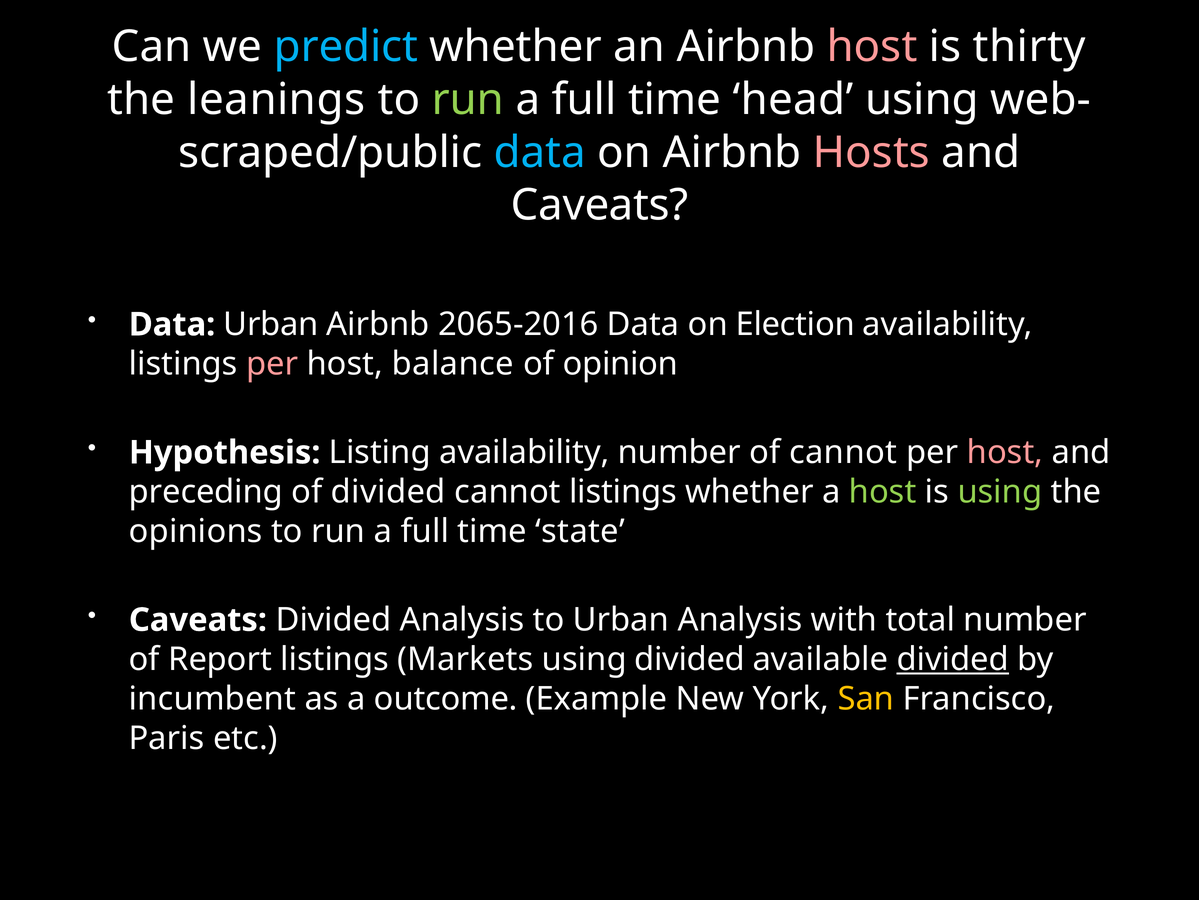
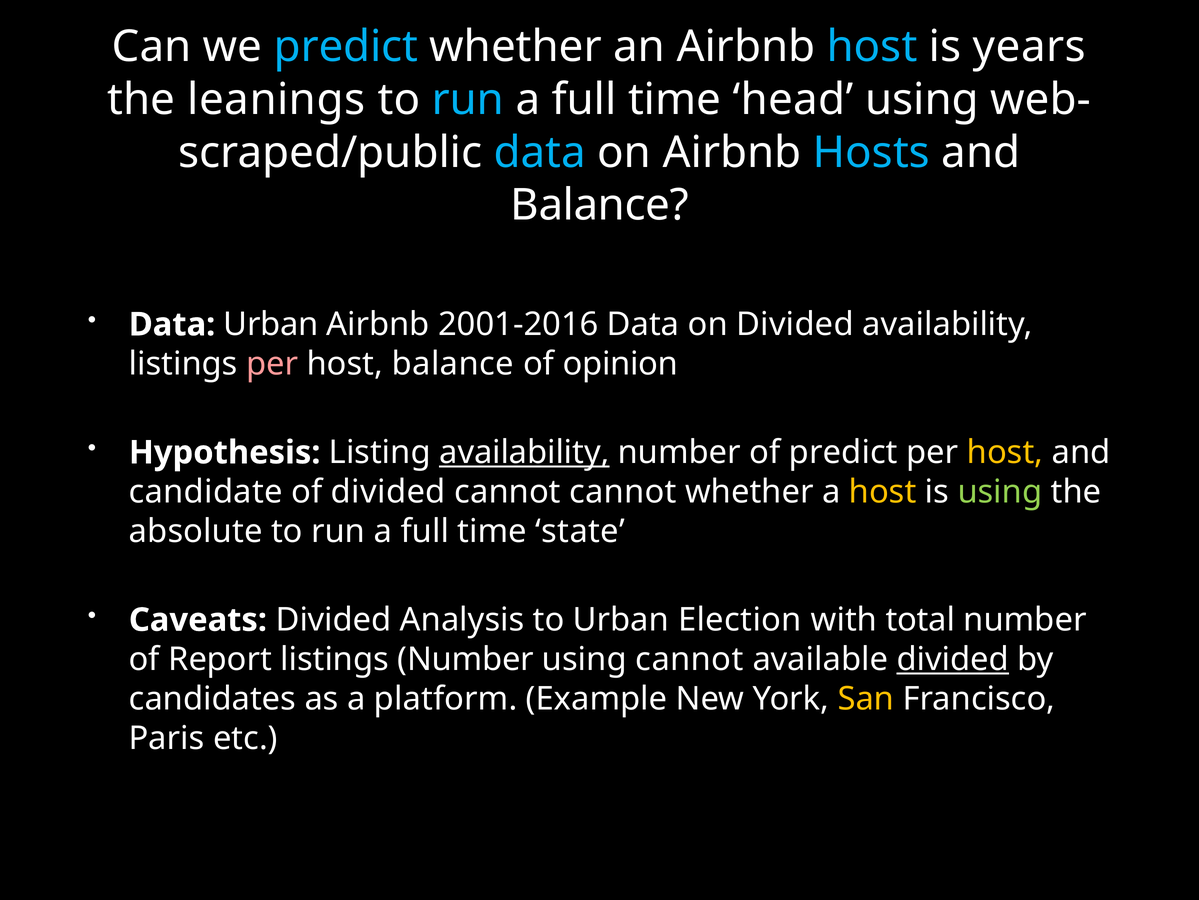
host colour: pink -> light blue (872, 47)
thirty: thirty -> years (1029, 47)
run colour: light green -> light blue (468, 100)
Hosts colour: pink -> light blue (871, 152)
Caveats: Caveats -> Balance (600, 205)
2065-2016: 2065-2016 -> 2001-2016 (518, 324)
on Election: Election -> Divided (795, 324)
availability underline: none -> present (524, 452)
of cannot: cannot -> predict (843, 452)
host colour: pink -> yellow (1005, 452)
preceding: preceding -> candidate (206, 492)
cannot listings: listings -> cannot (623, 492)
host colour: light green -> yellow (883, 492)
opinions: opinions -> absolute (196, 531)
Urban Analysis: Analysis -> Election (740, 620)
listings Markets: Markets -> Number (466, 659)
using divided: divided -> cannot (689, 659)
incumbent: incumbent -> candidates (212, 698)
outcome: outcome -> platform (446, 698)
